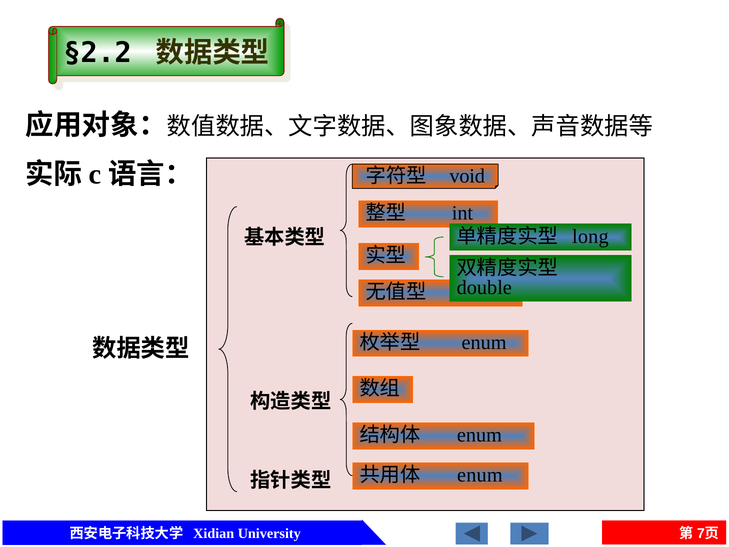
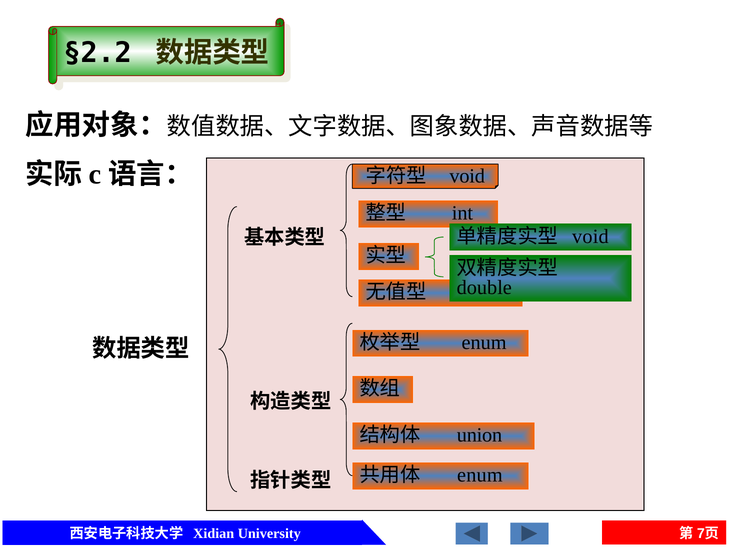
long: long -> void (590, 236)
enum: enum -> union (480, 435)
